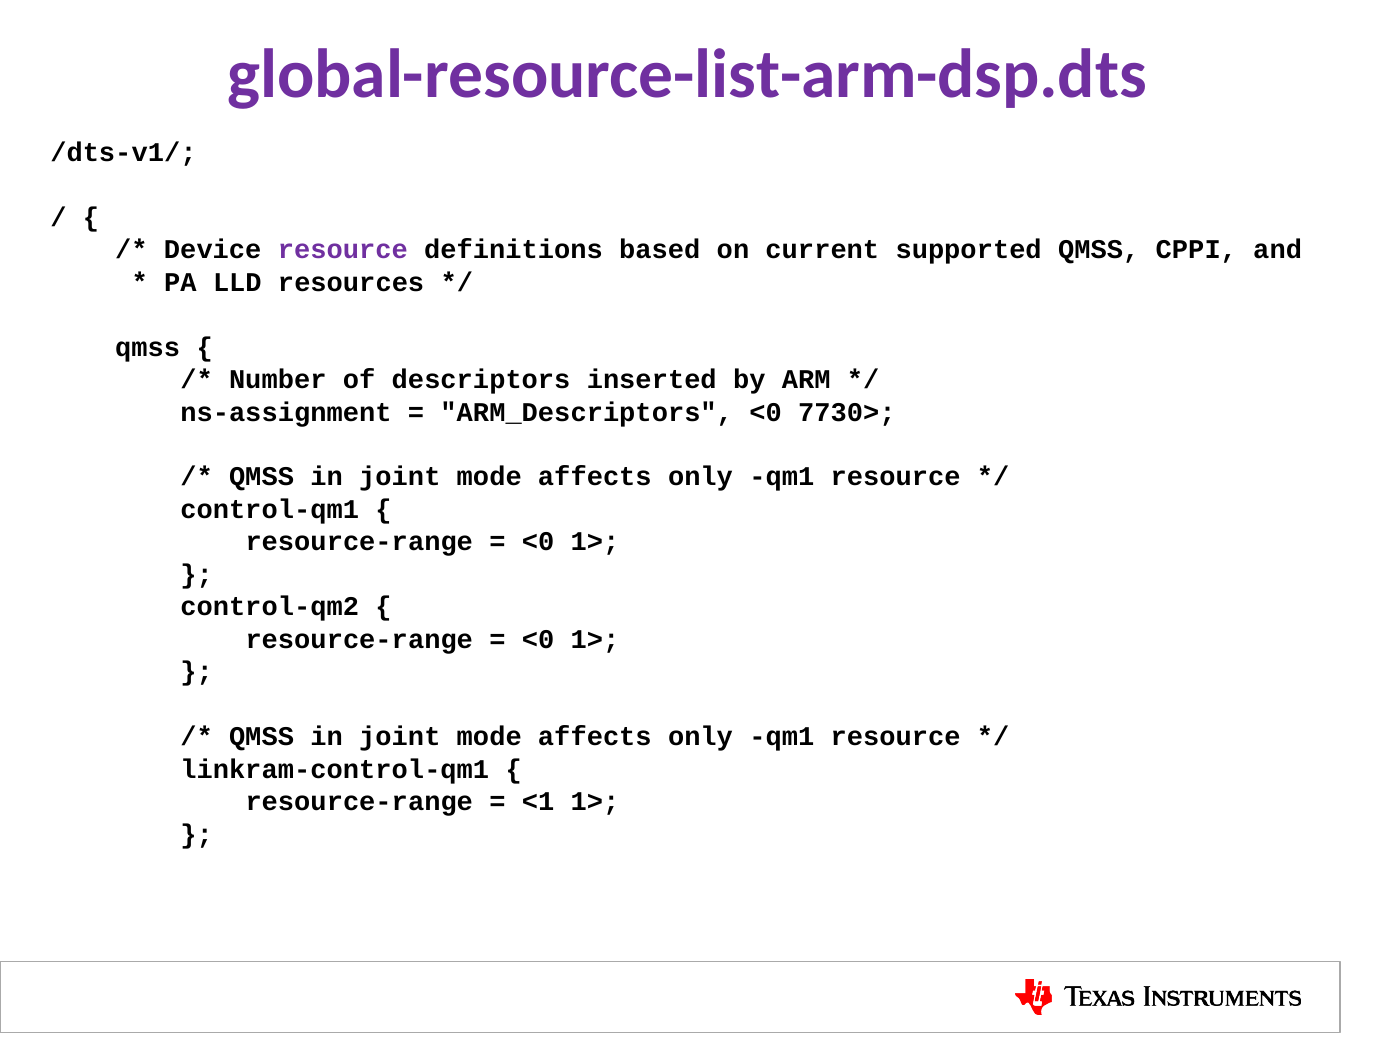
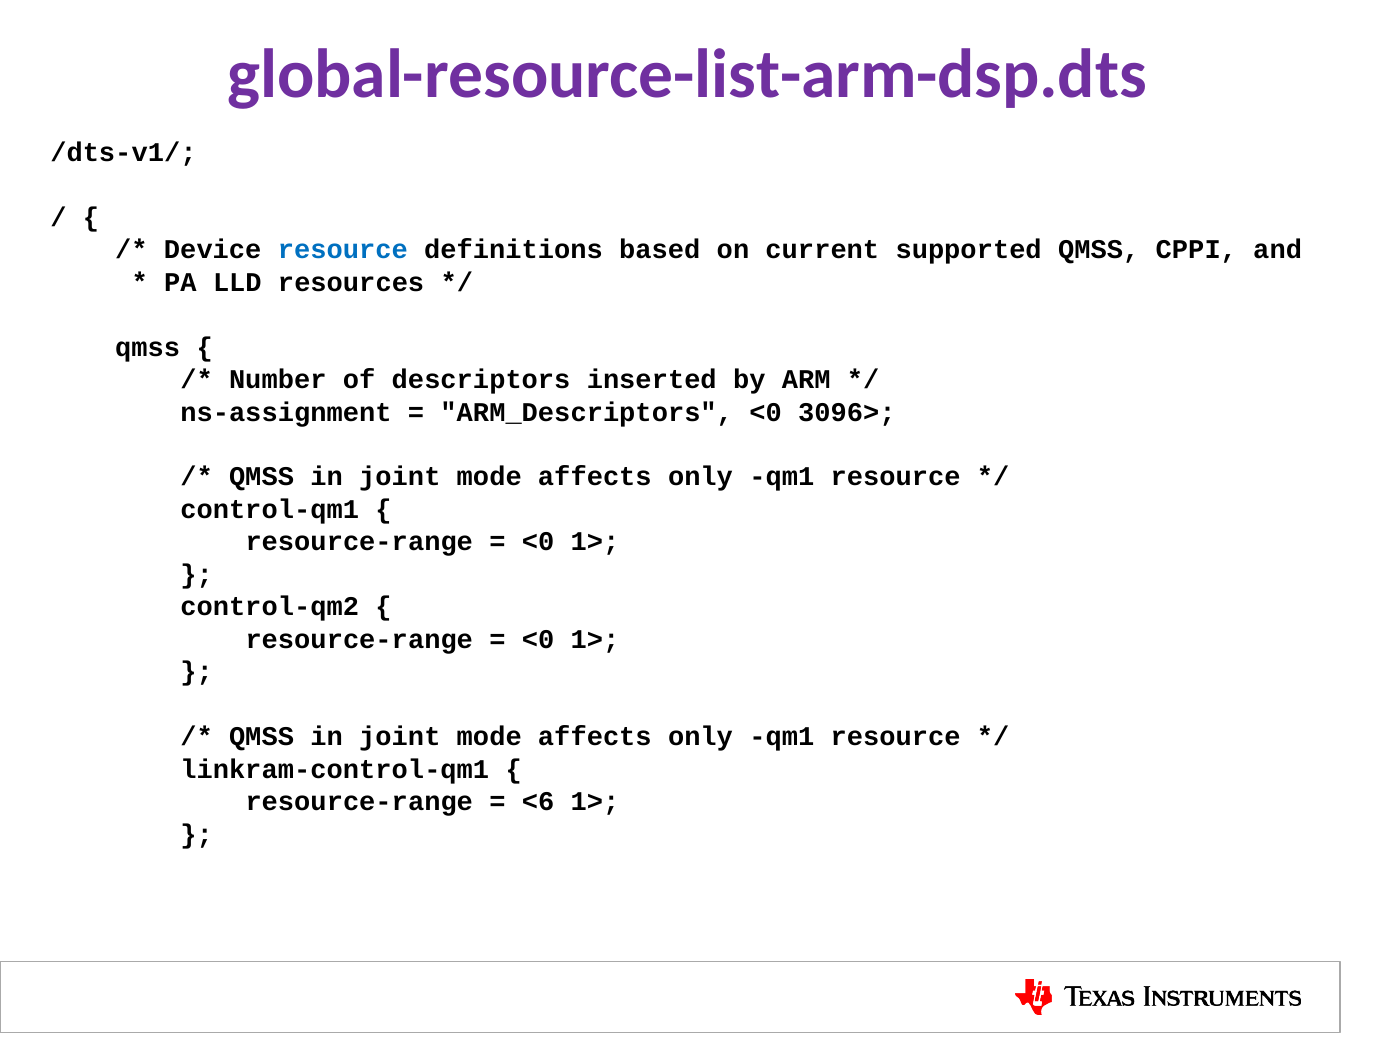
resource colour: purple -> blue (343, 250)
7730>: 7730> -> 3096> (847, 412)
<1: <1 -> <6 (538, 802)
